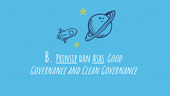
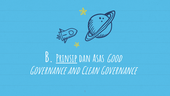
Asas underline: present -> none (98, 58)
